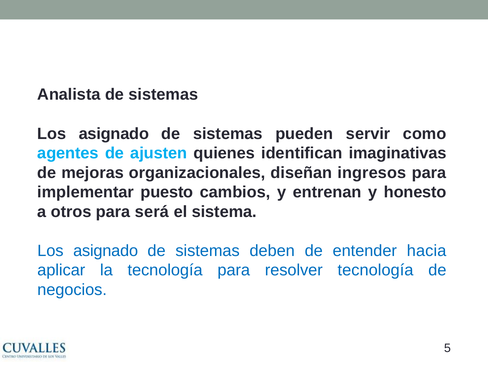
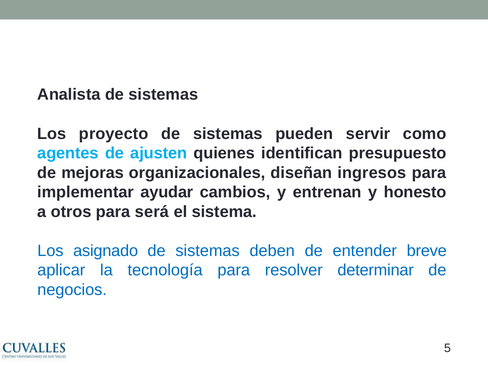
asignado: asignado -> proyecto (114, 134)
imaginativas: imaginativas -> presupuesto (398, 153)
puesto: puesto -> ayudar (167, 192)
hacia: hacia -> breve (427, 251)
resolver tecnología: tecnología -> determinar (376, 270)
